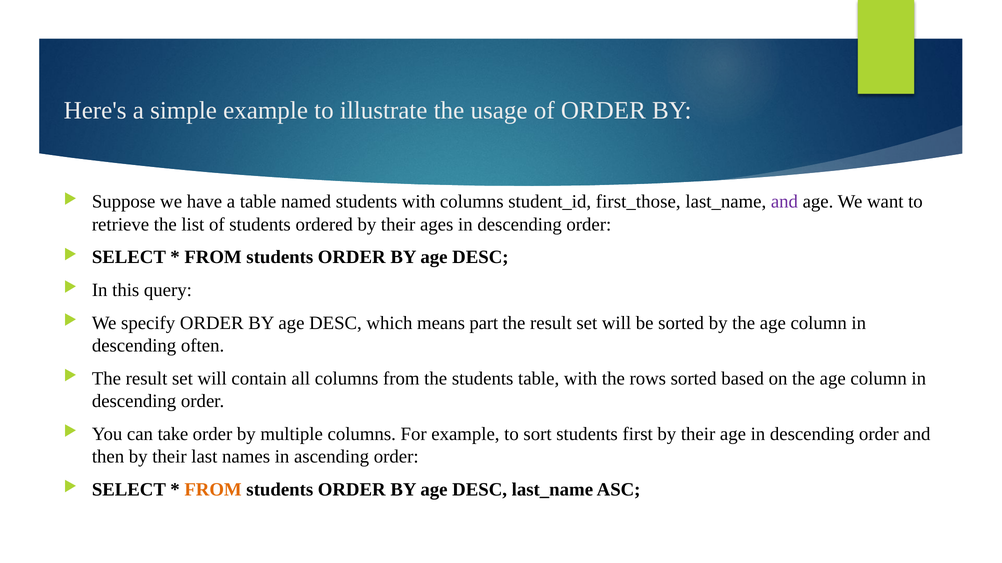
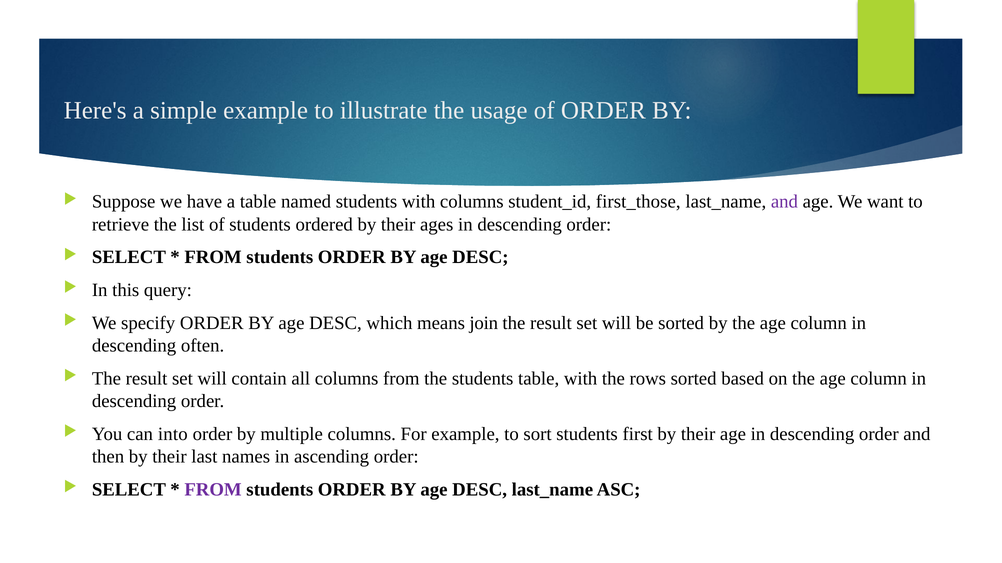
part: part -> join (484, 324)
take: take -> into (173, 435)
FROM colour: orange -> purple (213, 490)
